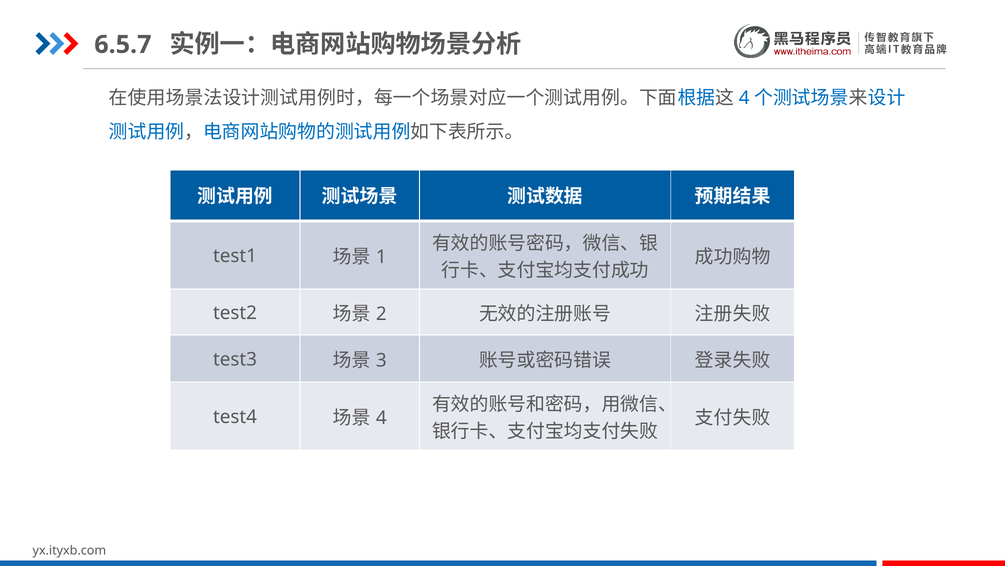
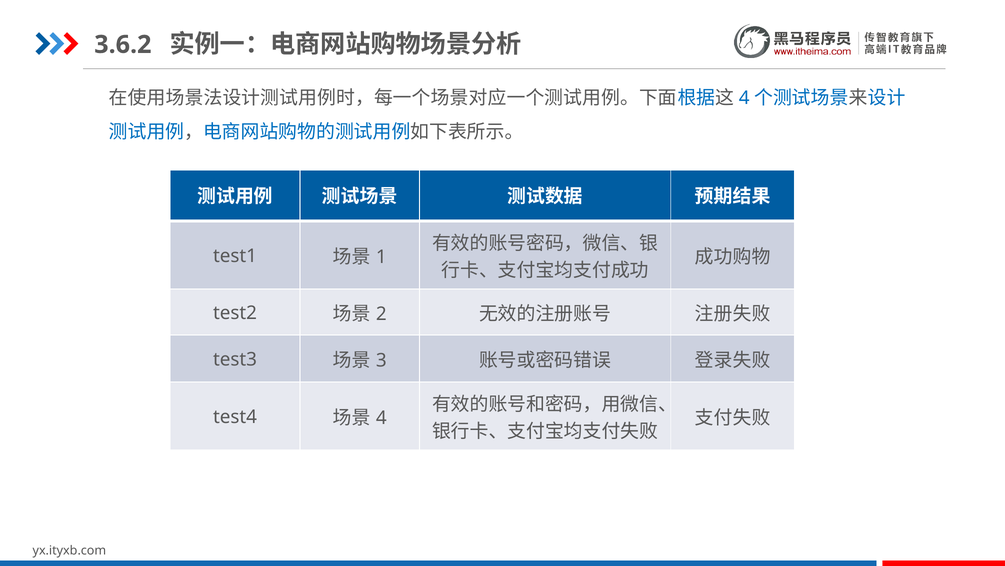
6.5.7: 6.5.7 -> 3.6.2 (123, 45)
